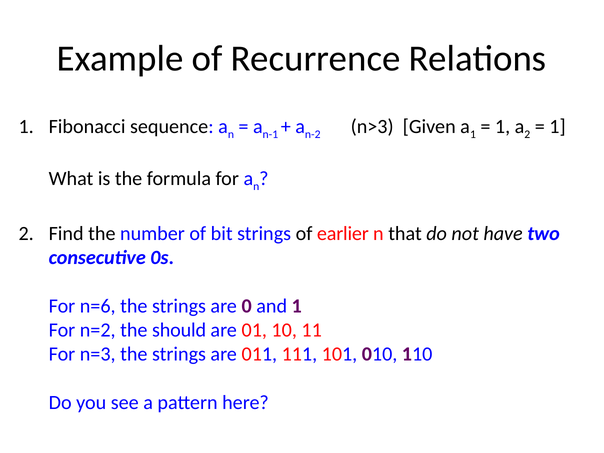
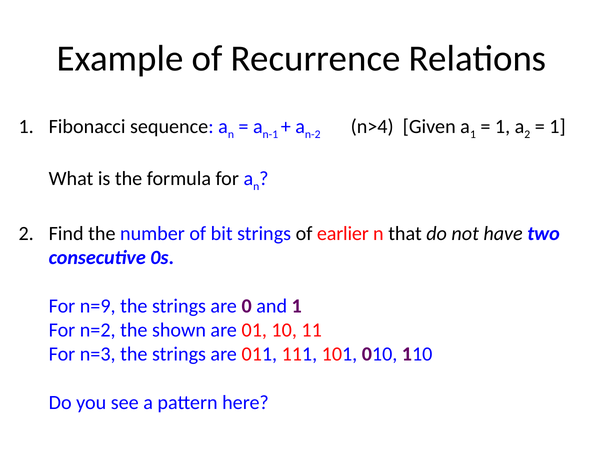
n>3: n>3 -> n>4 (372, 127)
n=6: n=6 -> n=9 (98, 306)
should: should -> shown (179, 330)
